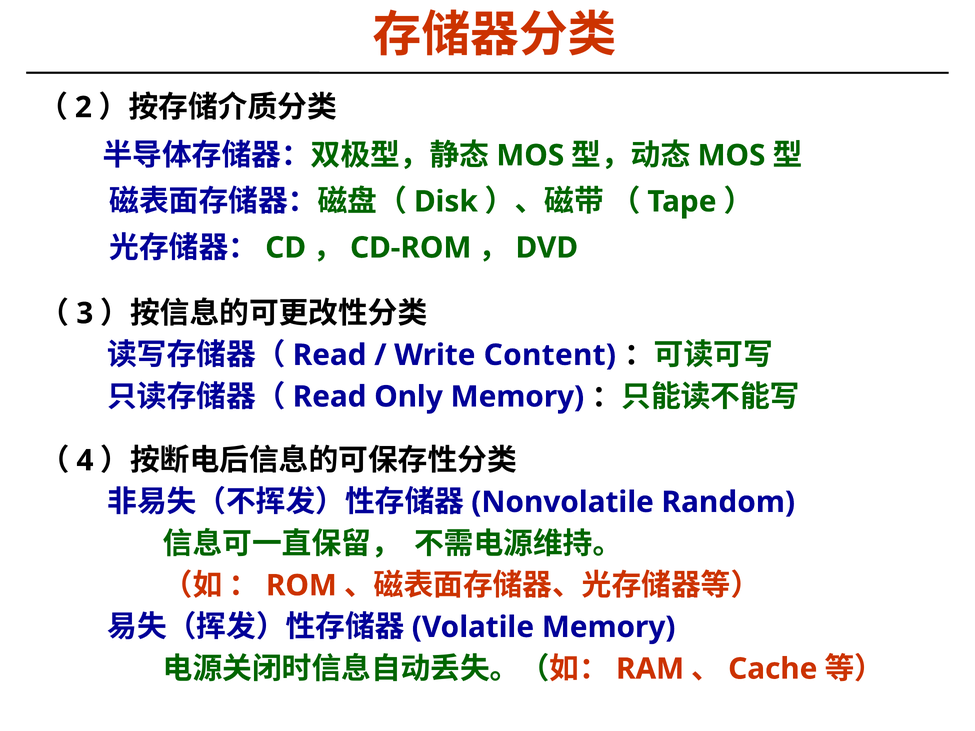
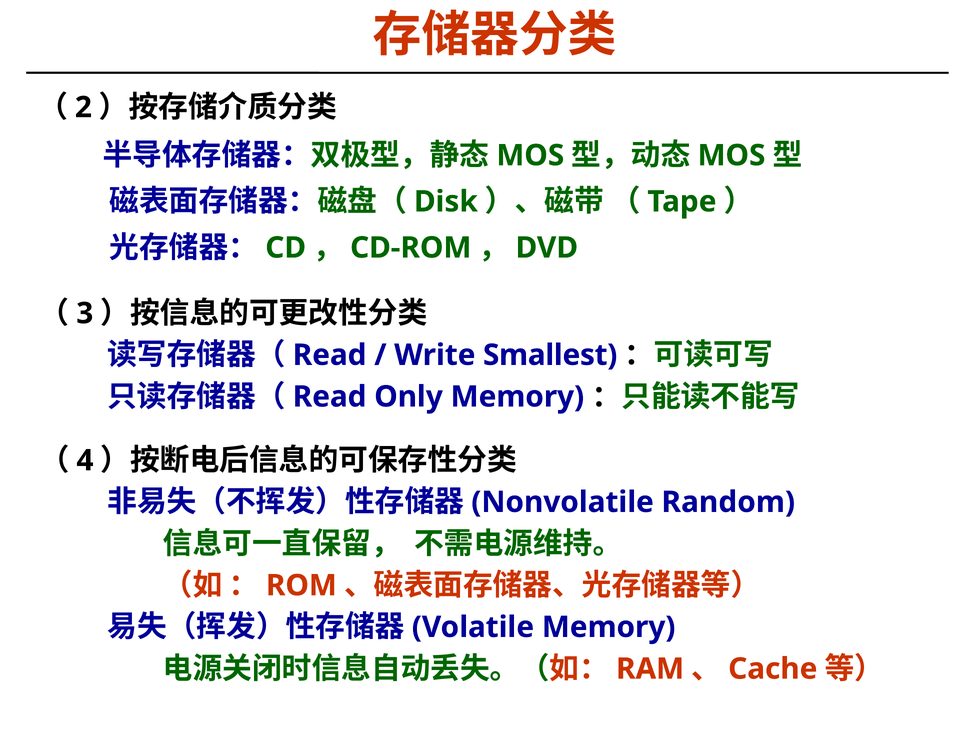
Content: Content -> Smallest (550, 355)
